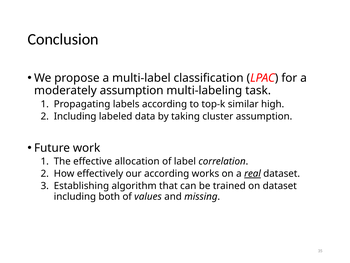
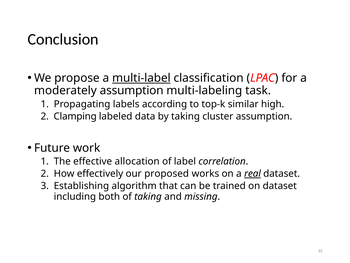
multi-label underline: none -> present (141, 78)
Including: Including -> Clamping (75, 116)
our according: according -> proposed (167, 173)
of values: values -> taking (148, 196)
